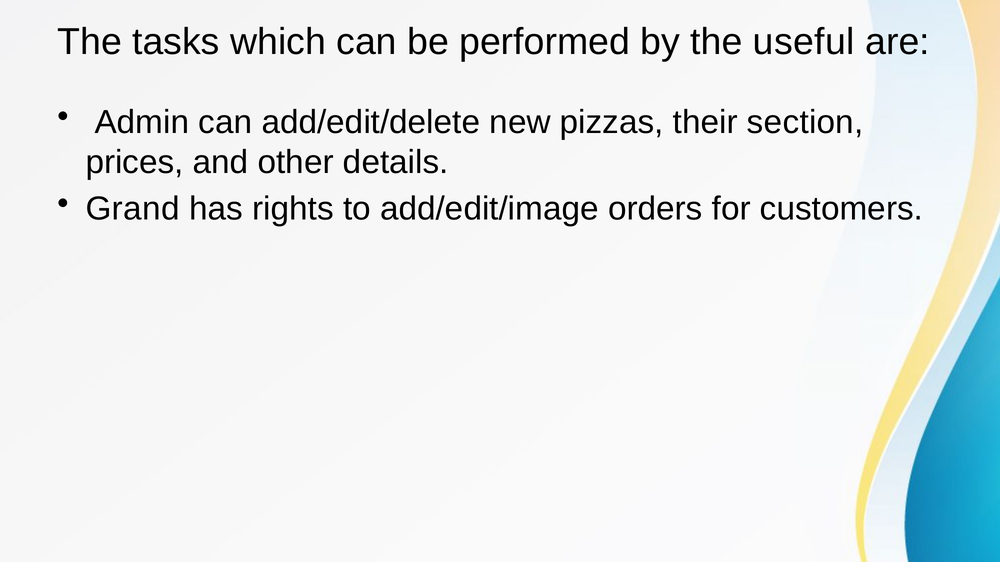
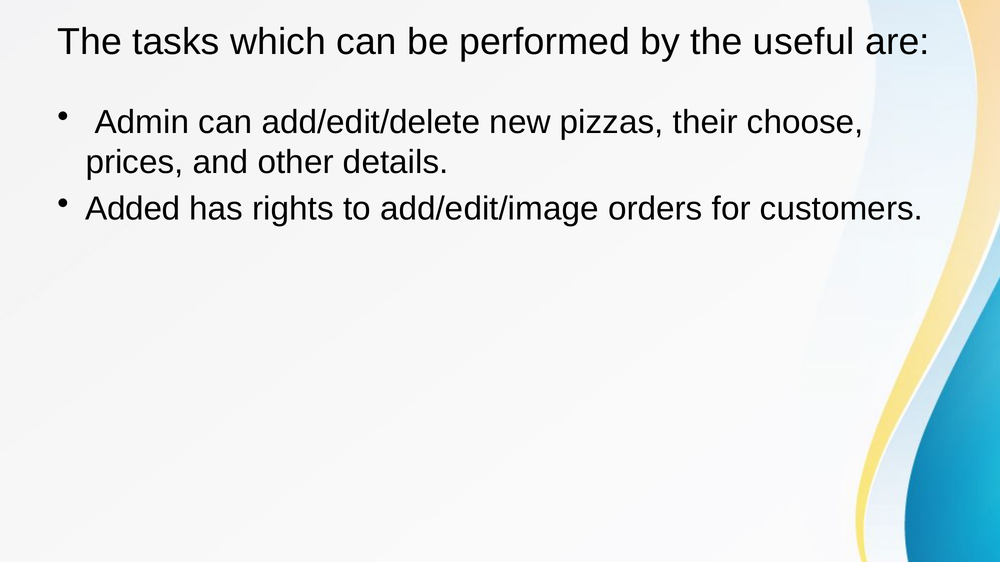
section: section -> choose (805, 122)
Grand: Grand -> Added (133, 209)
